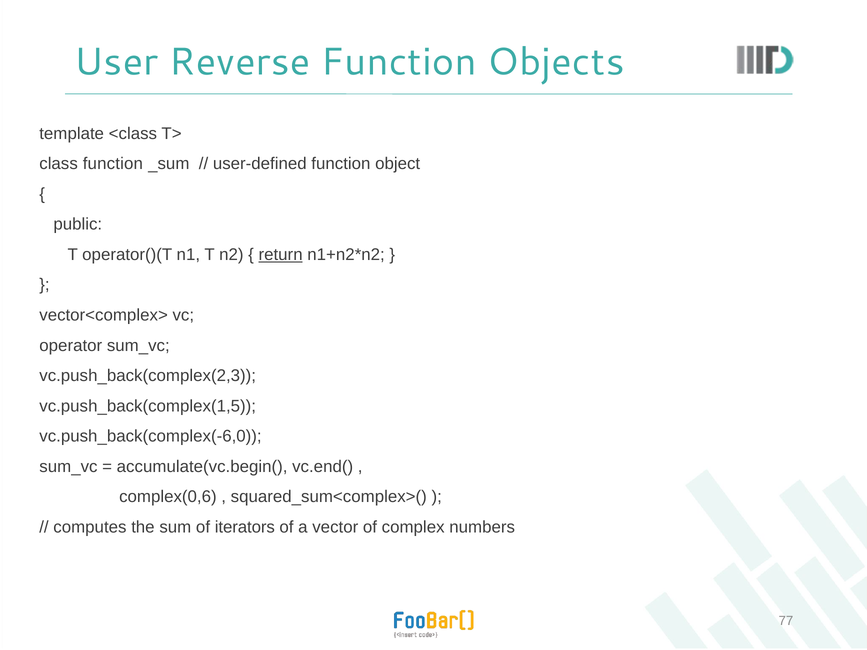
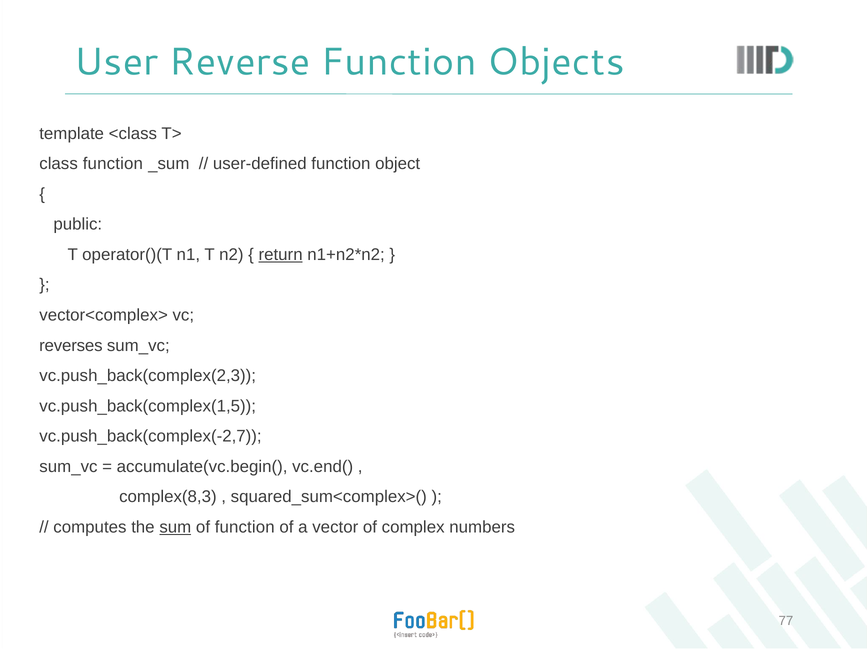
operator: operator -> reverses (71, 346)
vc.push_back(complex(-6,0: vc.push_back(complex(-6,0 -> vc.push_back(complex(-2,7 (150, 436)
complex(0,6: complex(0,6 -> complex(8,3 (168, 497)
sum underline: none -> present (175, 527)
of iterators: iterators -> function (245, 527)
